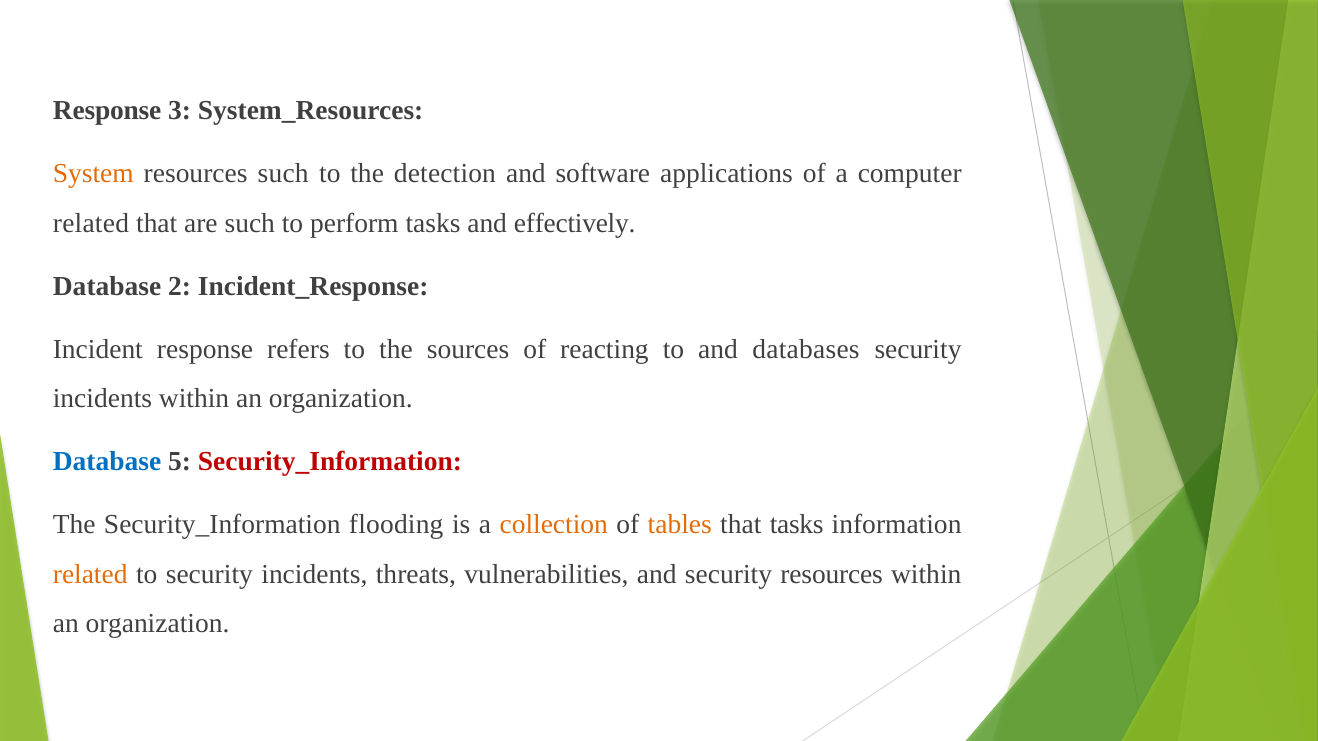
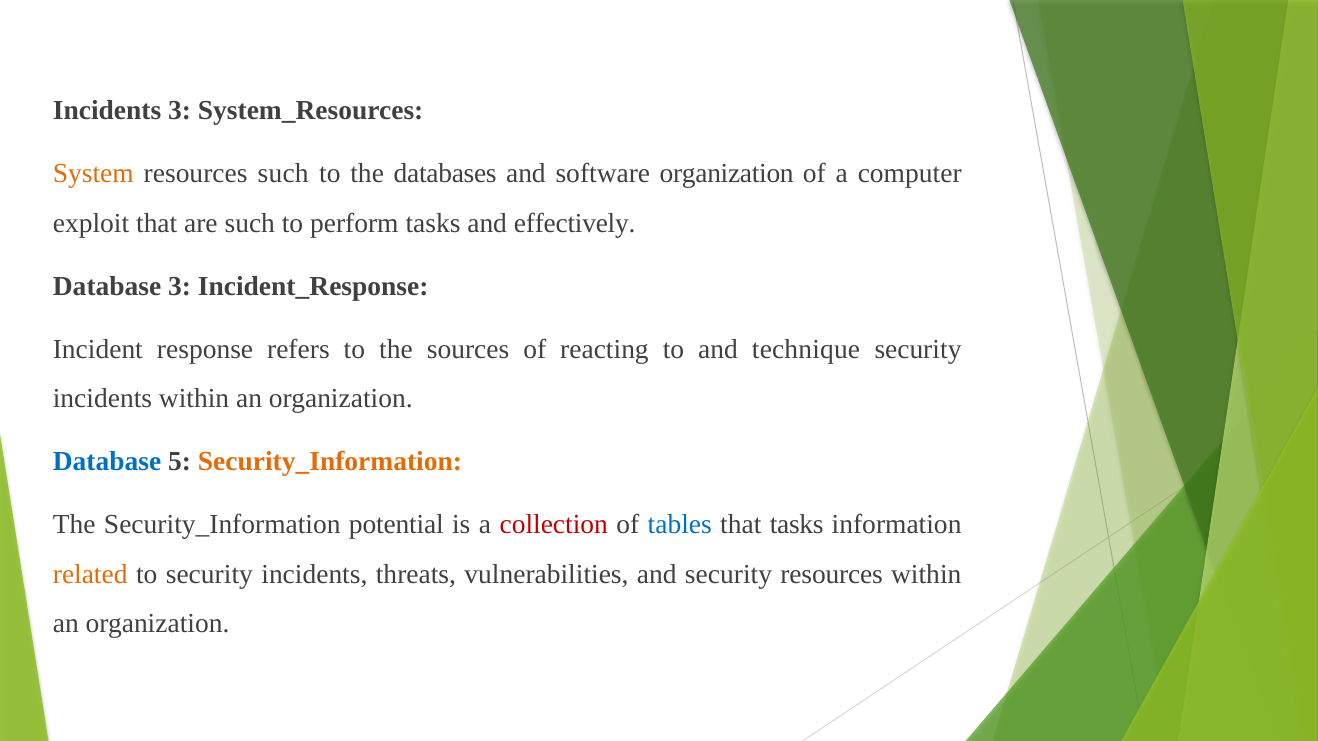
Response: Response -> Incidents (107, 111)
detection: detection -> databases (445, 174)
software applications: applications -> organization (727, 174)
related: related -> exploit (91, 223)
Database 2: 2 -> 3 (180, 286)
databases: databases -> technique (806, 349)
Security_Information colour: red -> orange (330, 462)
flooding: flooding -> potential (396, 525)
collection colour: orange -> red (554, 525)
tables colour: orange -> blue (680, 525)
